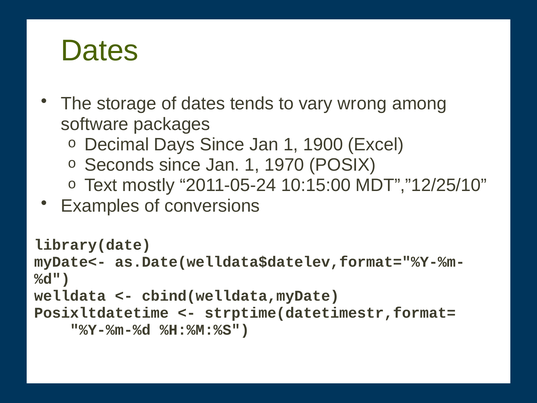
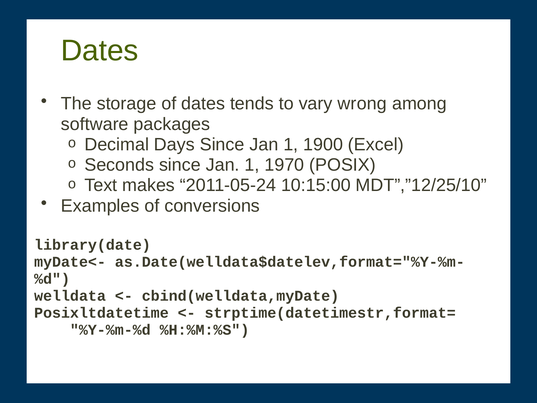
mostly: mostly -> makes (149, 185)
